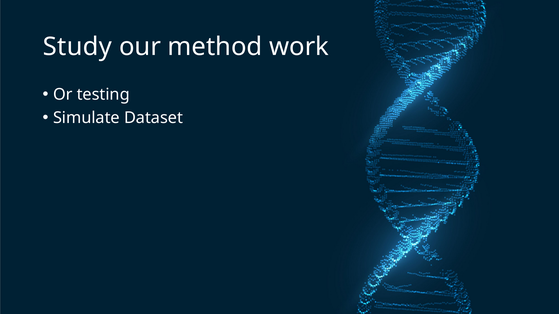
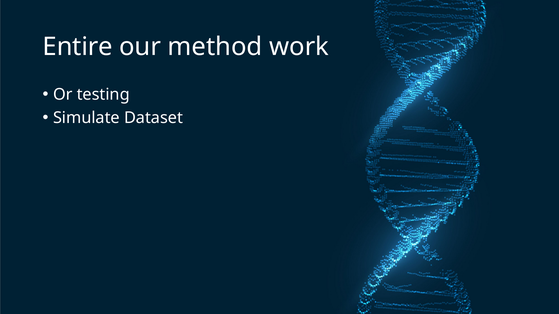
Study: Study -> Entire (78, 47)
